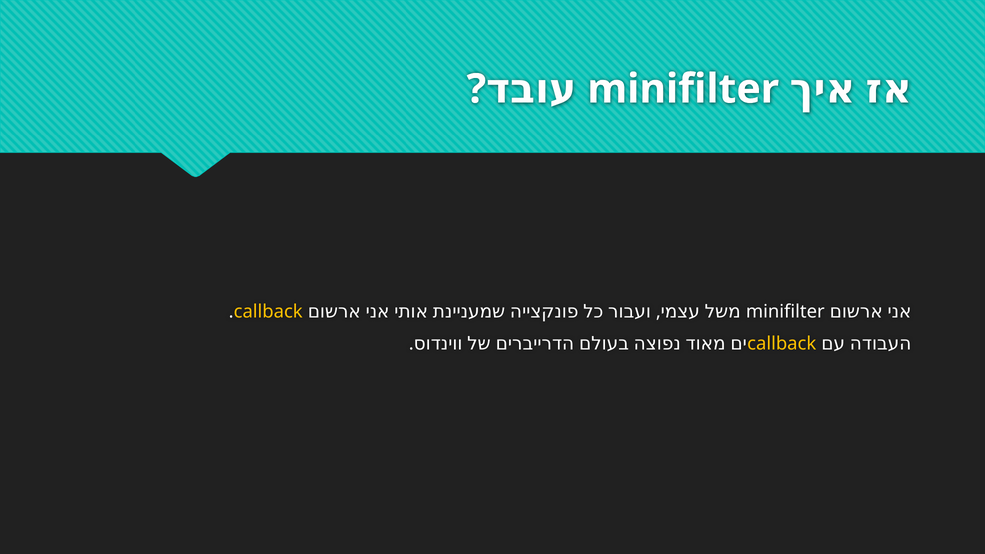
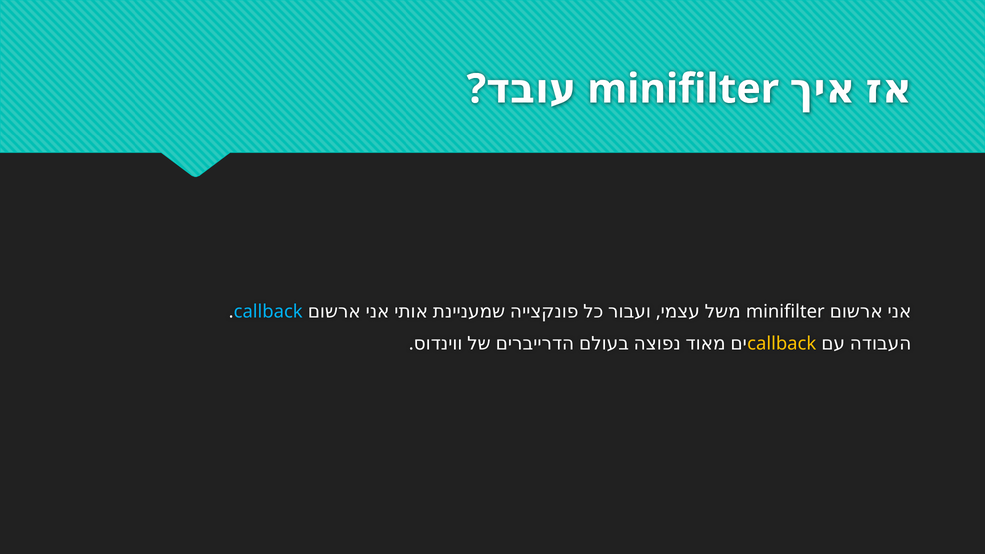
callback colour: yellow -> light blue (268, 312)
